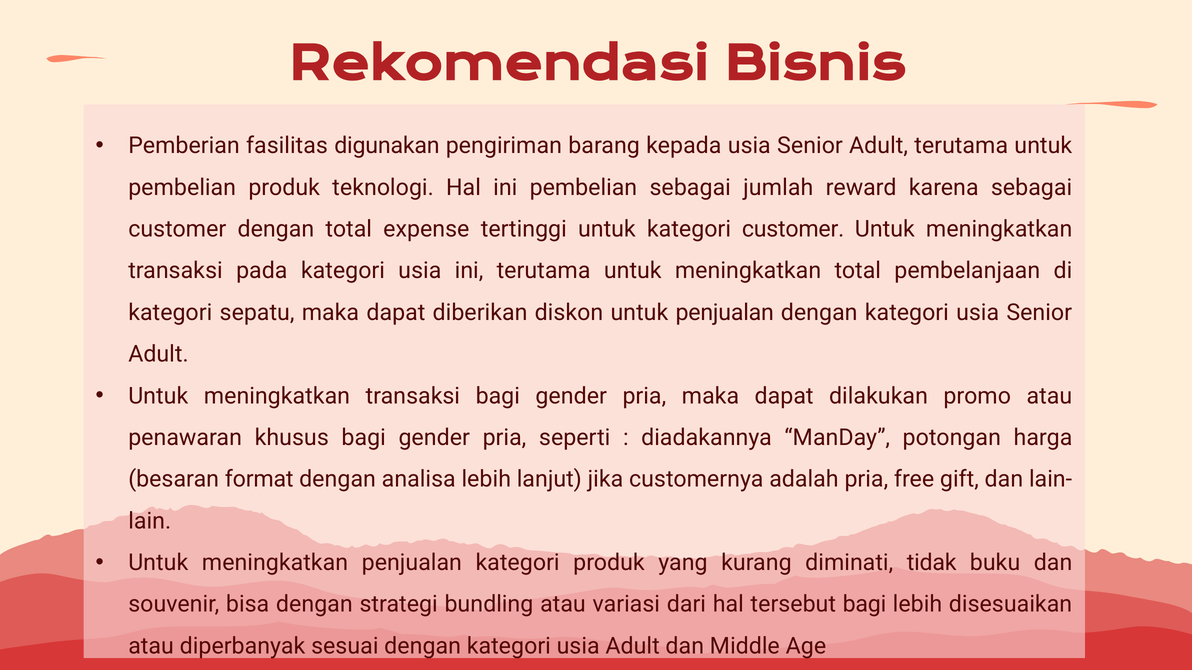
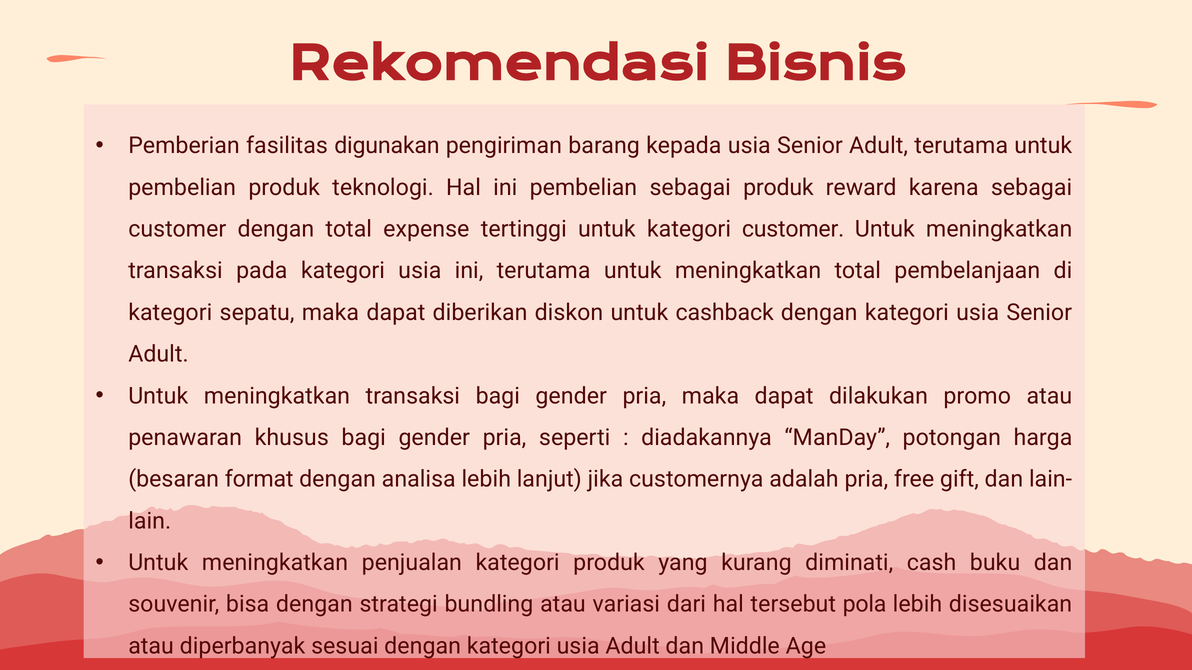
sebagai jumlah: jumlah -> produk (778, 188)
untuk penjualan: penjualan -> cashback (725, 313)
tidak: tidak -> cash (932, 563)
tersebut bagi: bagi -> pola (865, 605)
